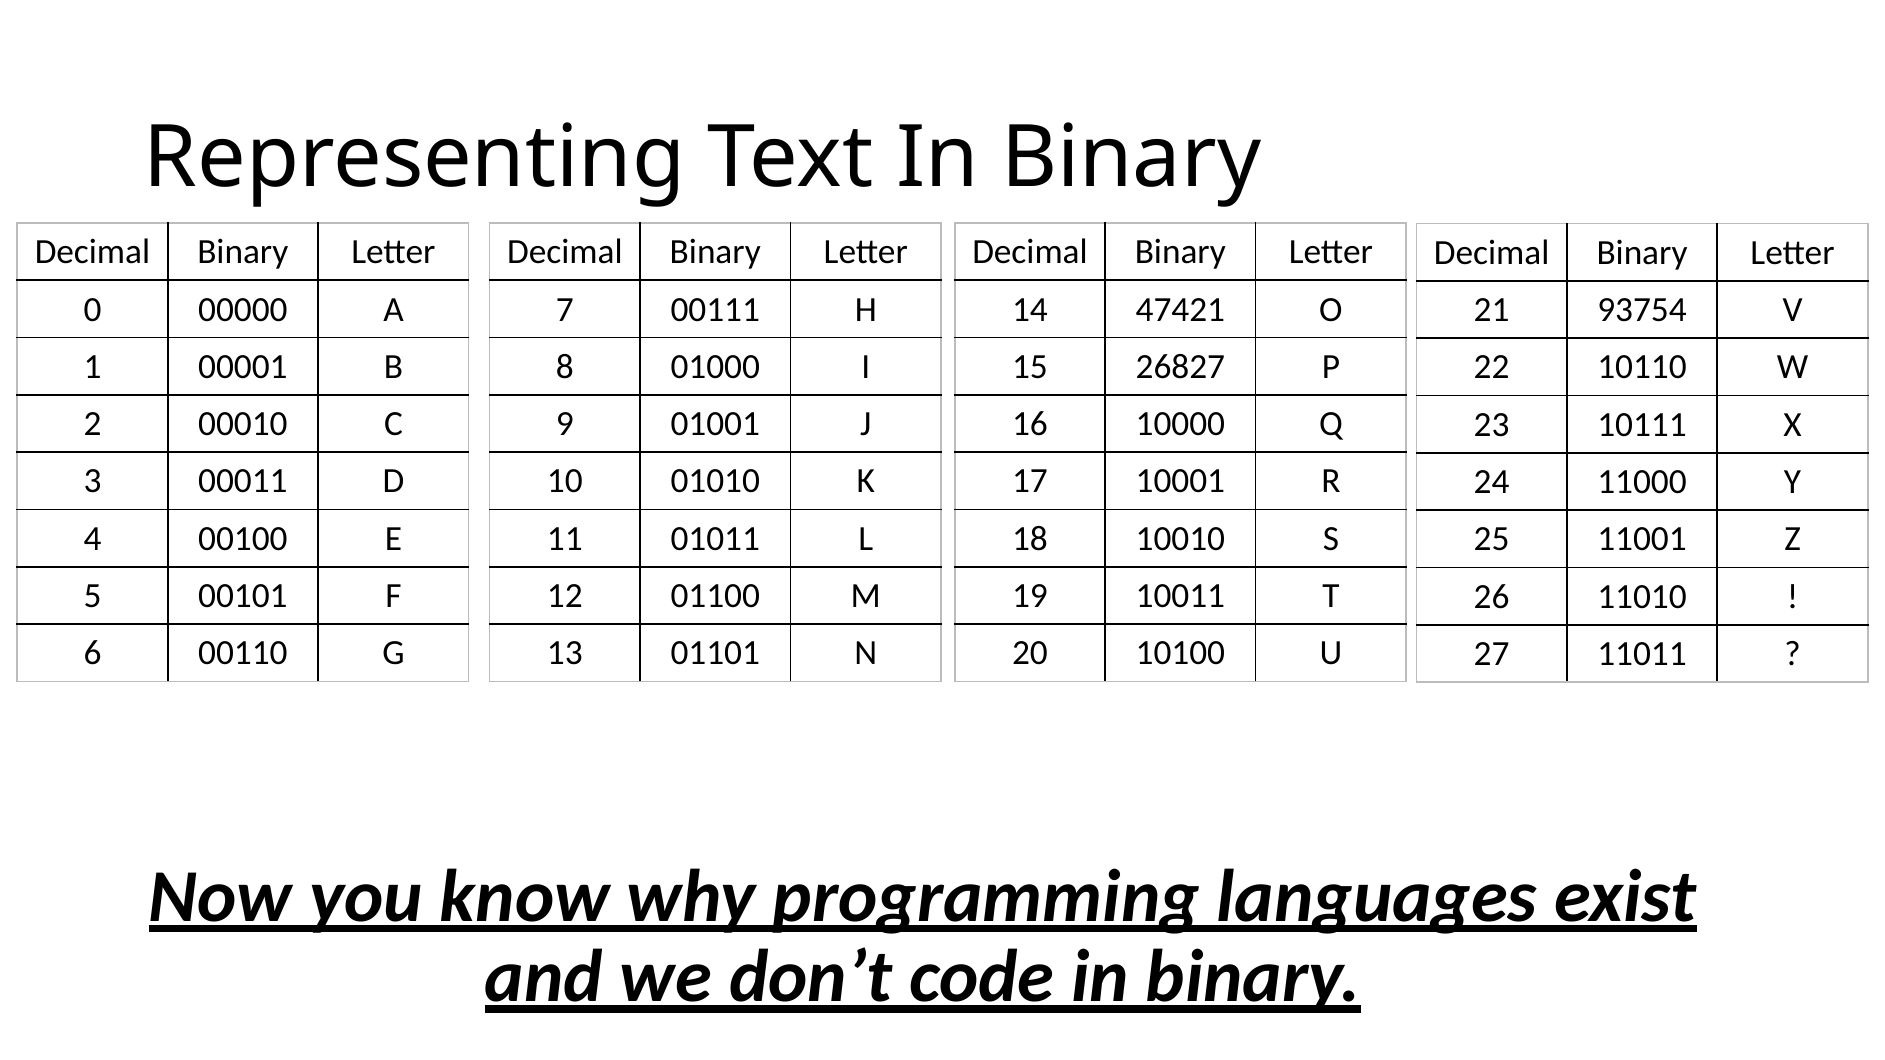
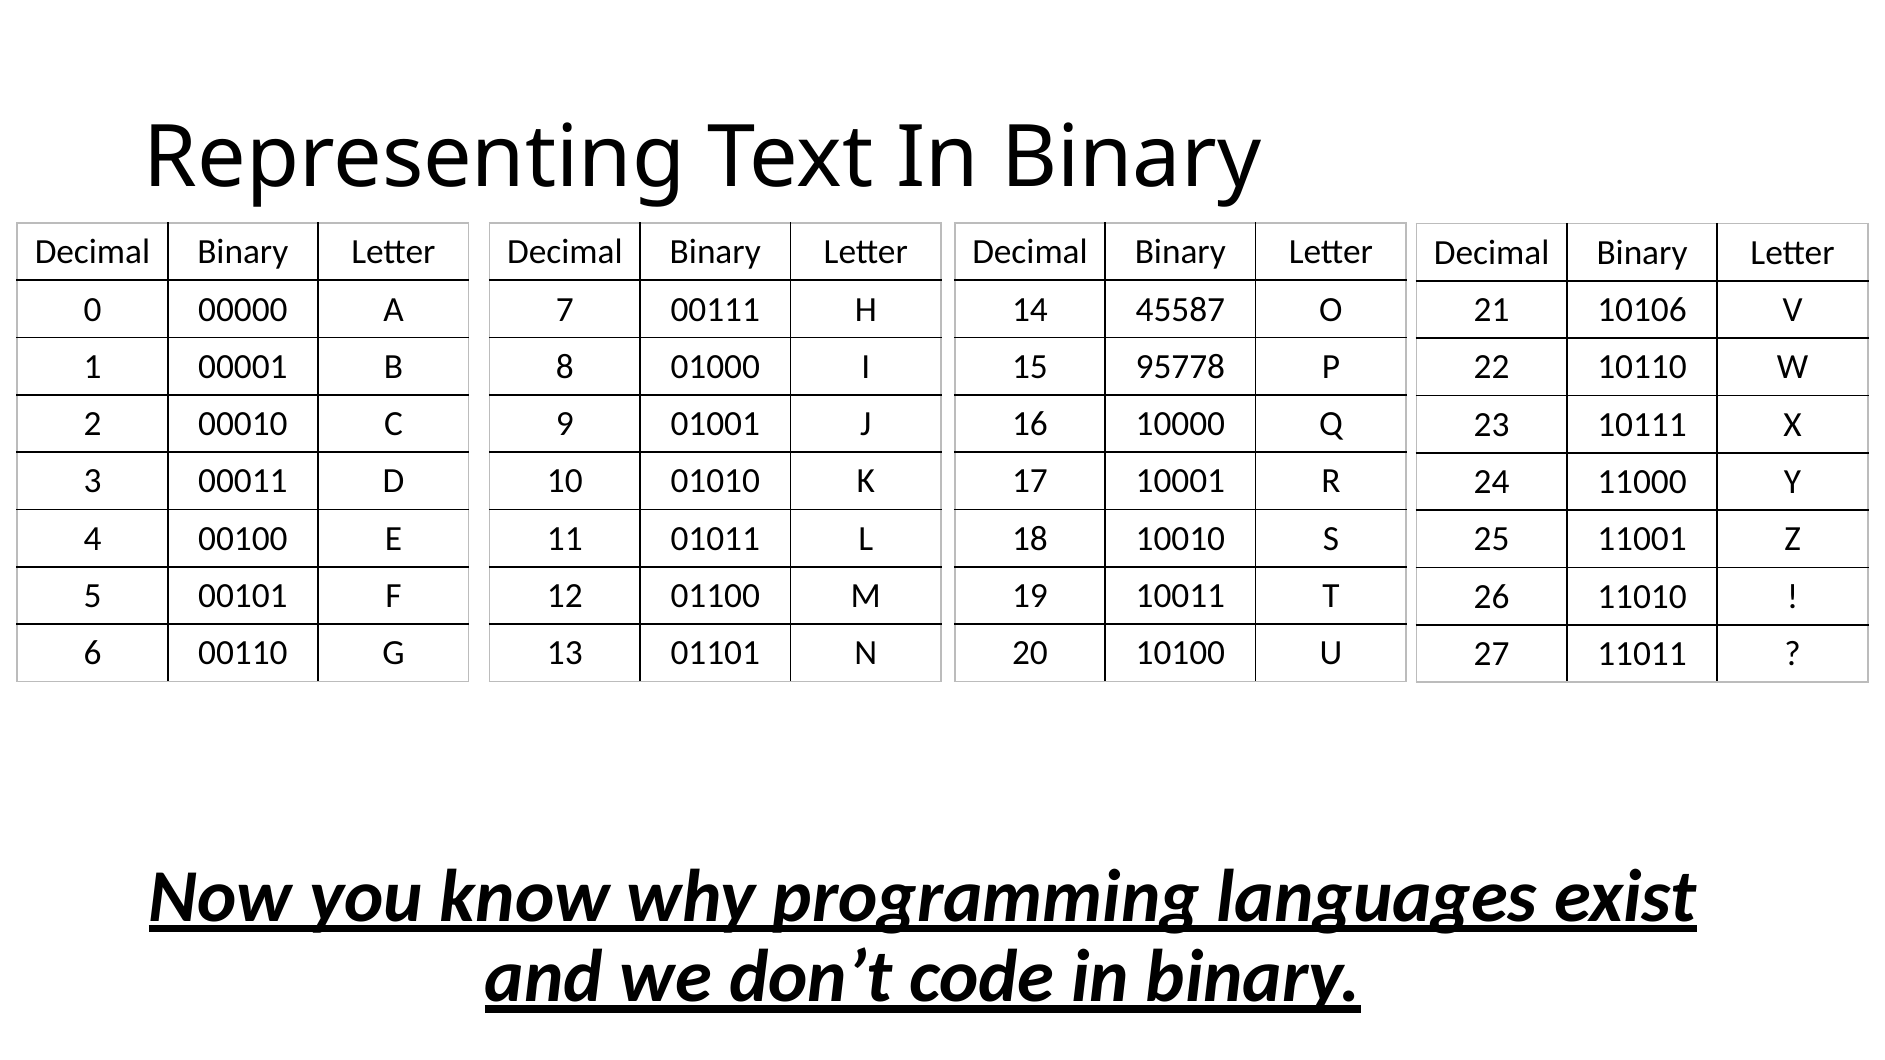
47421: 47421 -> 45587 (1180, 309)
93754: 93754 -> 10106 (1642, 310)
26827: 26827 -> 95778 (1180, 367)
